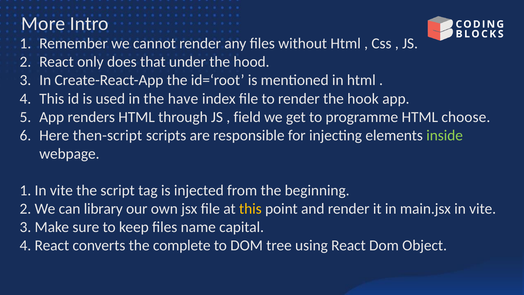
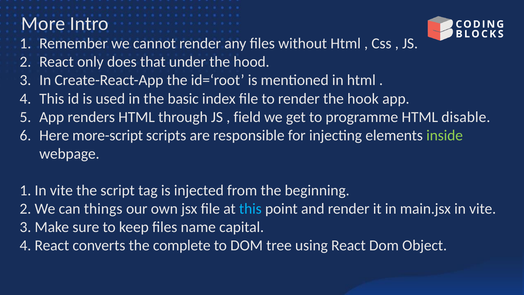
have: have -> basic (183, 99)
choose: choose -> disable (466, 117)
then-script: then-script -> more-script (108, 135)
library: library -> things (103, 209)
this colour: yellow -> light blue (250, 209)
